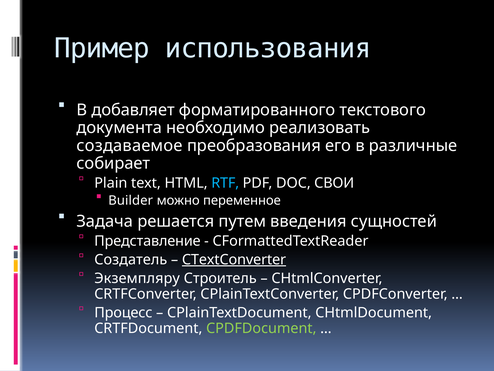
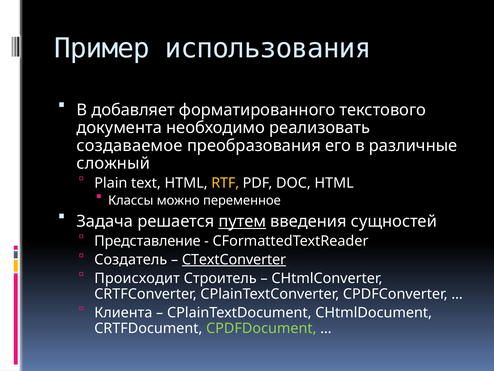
собирает: собирает -> сложный (113, 163)
RTF colour: light blue -> yellow (225, 183)
DOC СВОИ: СВОИ -> HTML (334, 183)
Builder: Builder -> Классы (131, 200)
путем underline: none -> present (242, 221)
Экземпляру: Экземпляру -> Происходит (137, 278)
Процесс: Процесс -> Клиента (123, 312)
